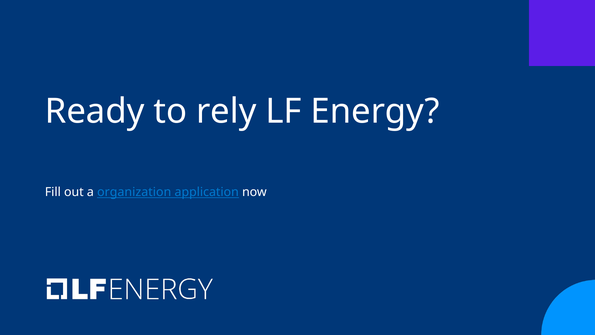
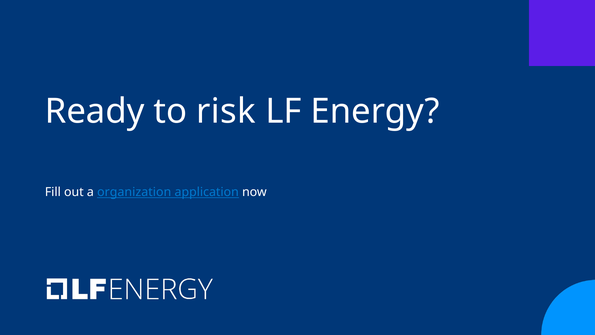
rely: rely -> risk (226, 111)
